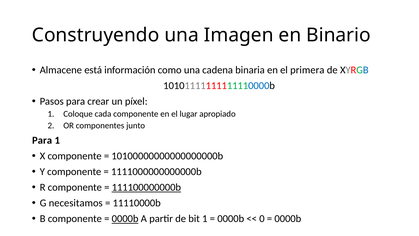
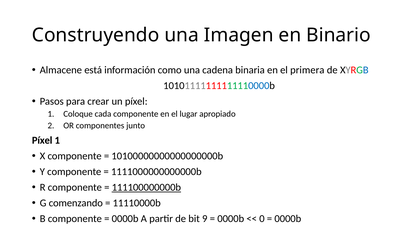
Para: Para -> Píxel (42, 140)
necesitamos: necesitamos -> comenzando (76, 203)
0000b underline: present -> none (125, 219)
bit 1: 1 -> 9 (205, 219)
